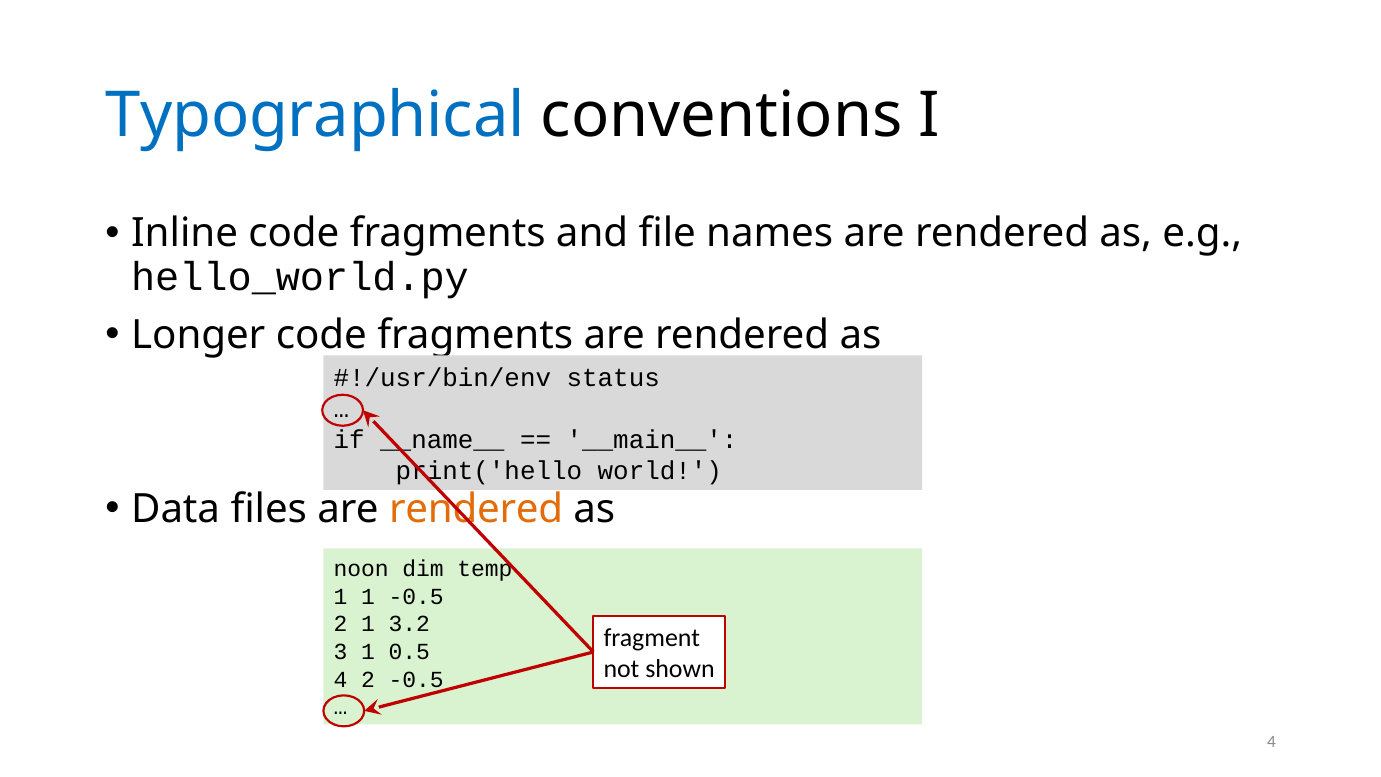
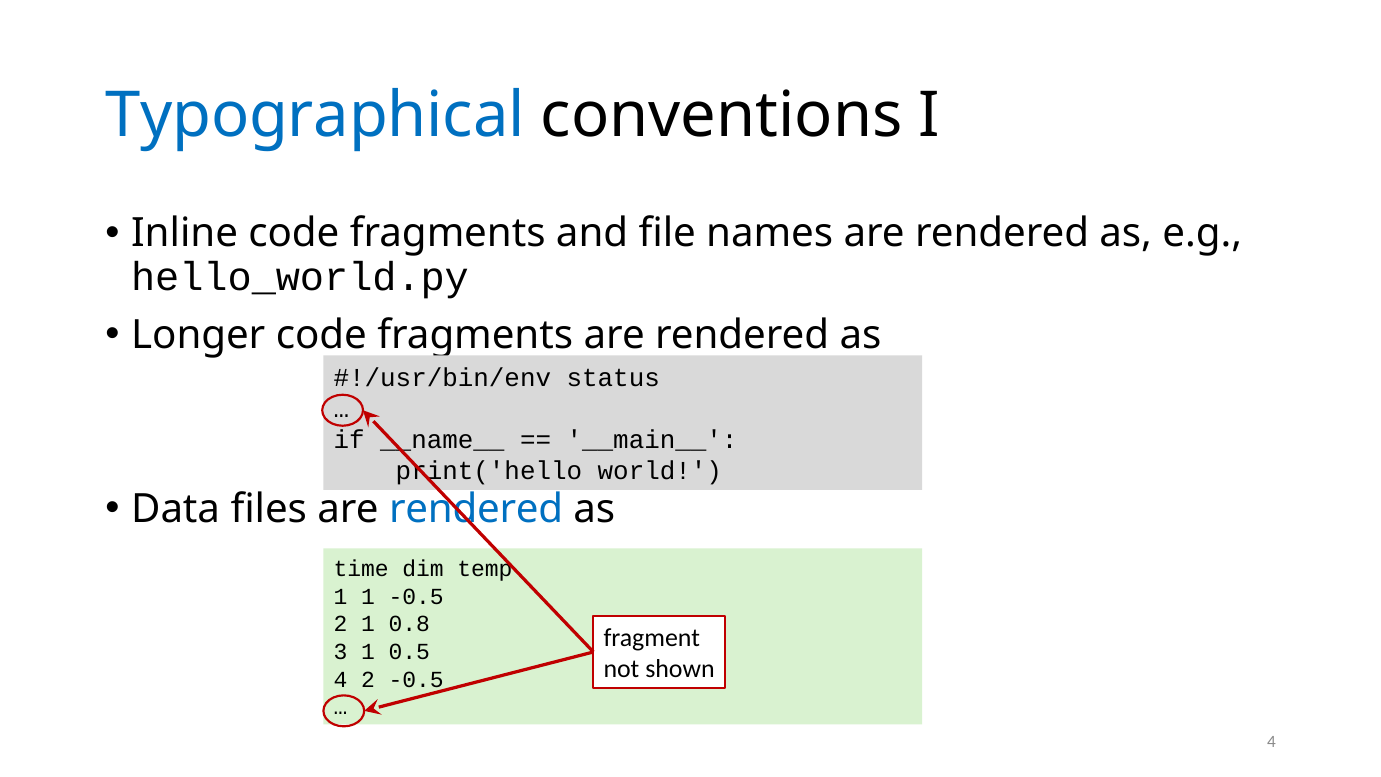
rendered colour: orange -> blue (476, 509)
noon: noon -> time (361, 569)
3.2: 3.2 -> 0.8 (409, 624)
